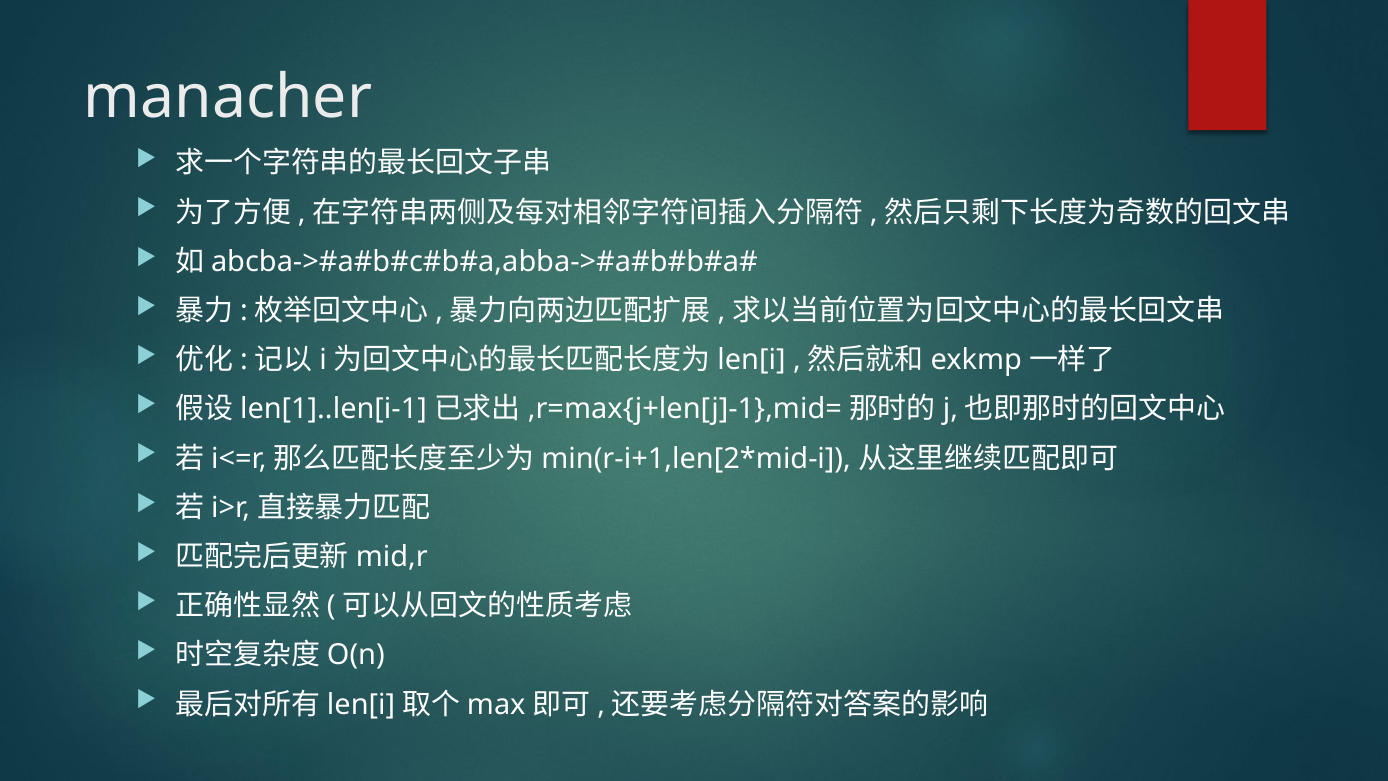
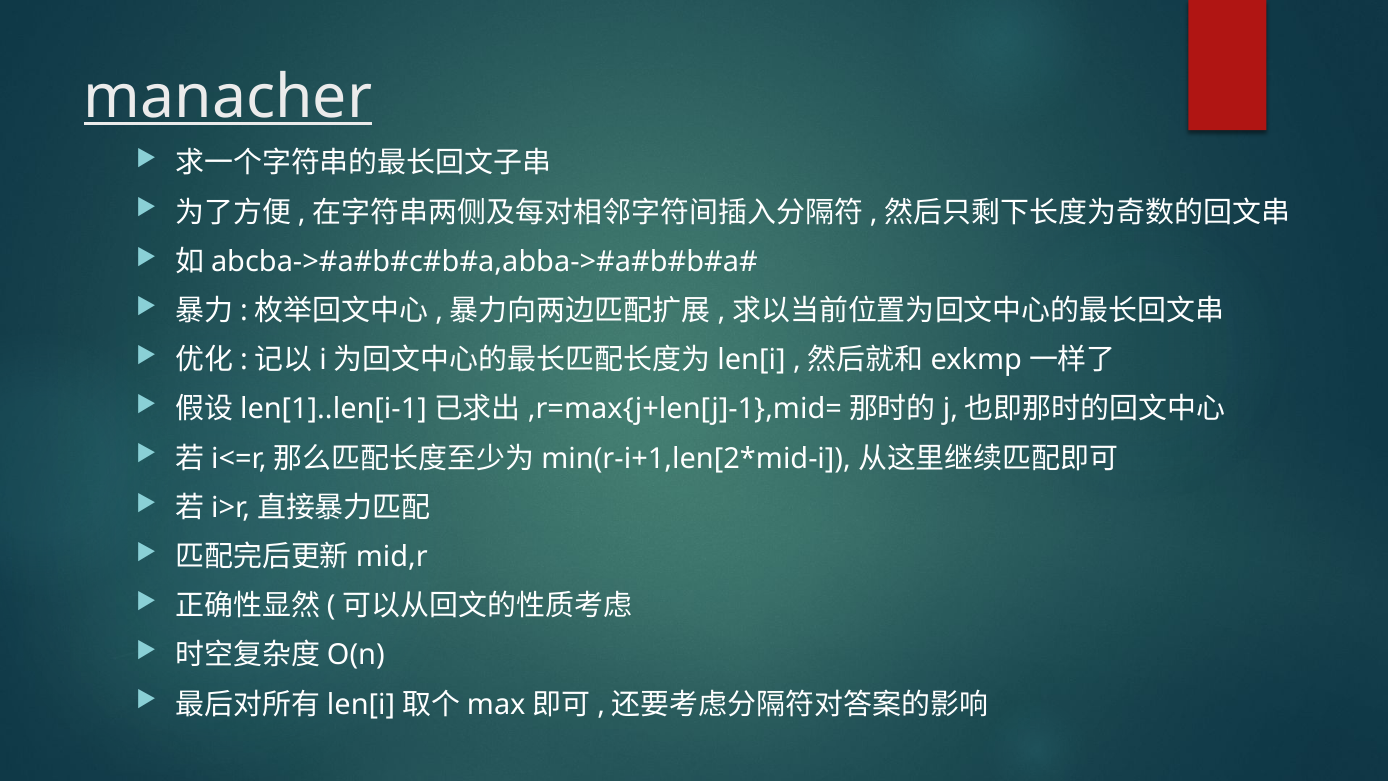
manacher underline: none -> present (228, 97)
